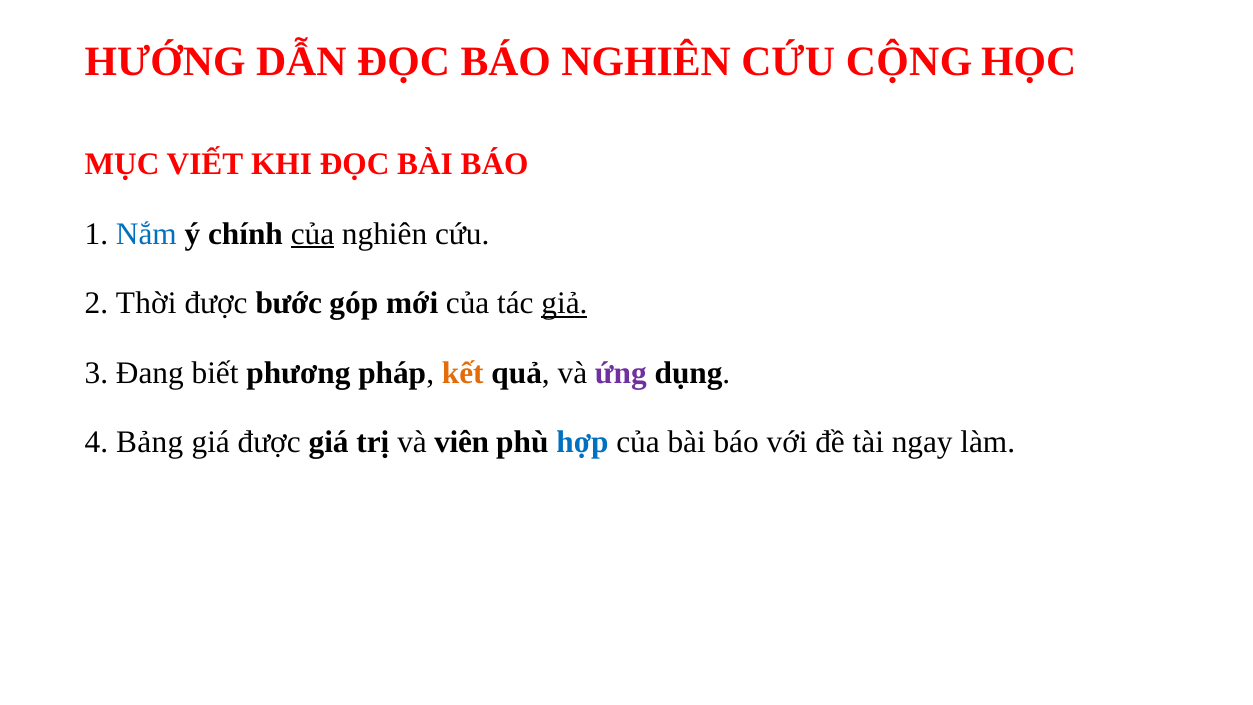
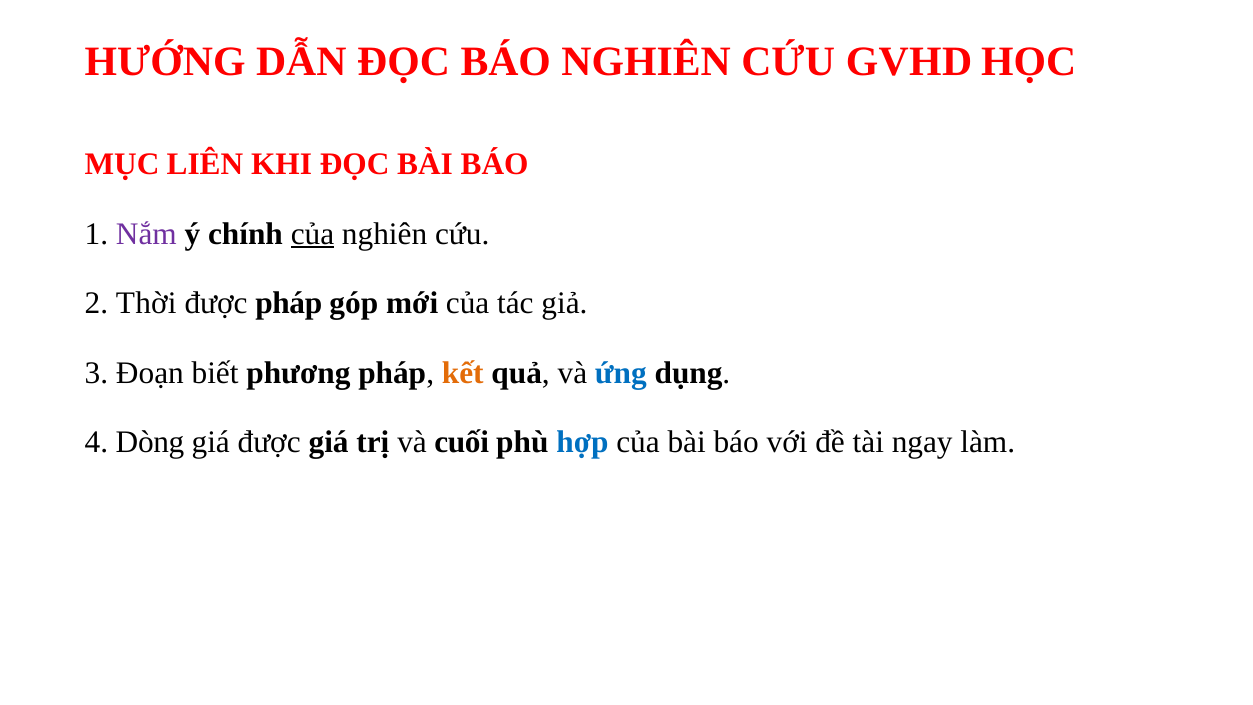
CỘNG: CỘNG -> GVHD (909, 62)
VIẾT: VIẾT -> LIÊN (205, 164)
Nắm colour: blue -> purple (146, 234)
được bước: bước -> pháp (289, 303)
giả underline: present -> none (564, 303)
Đang: Đang -> Đoạn (150, 373)
ứng colour: purple -> blue (621, 373)
Bảng: Bảng -> Dòng (150, 442)
viên: viên -> cuối (462, 442)
